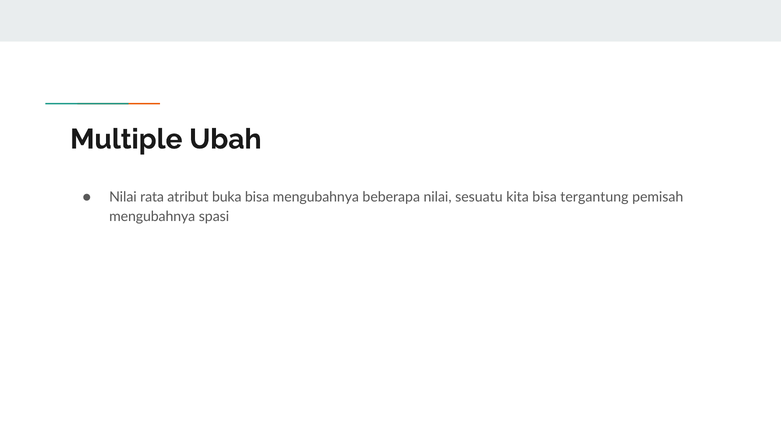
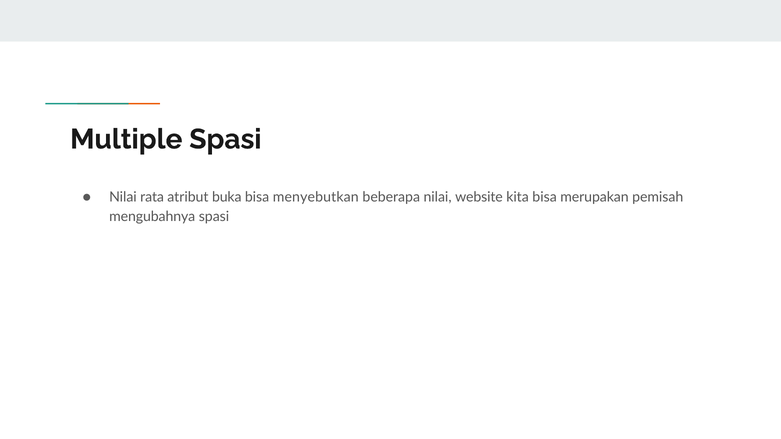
Multiple Ubah: Ubah -> Spasi (225, 139)
bisa mengubahnya: mengubahnya -> menyebutkan (316, 197)
sesuatu: sesuatu -> website (479, 197)
tergantung: tergantung -> merupakan (594, 197)
